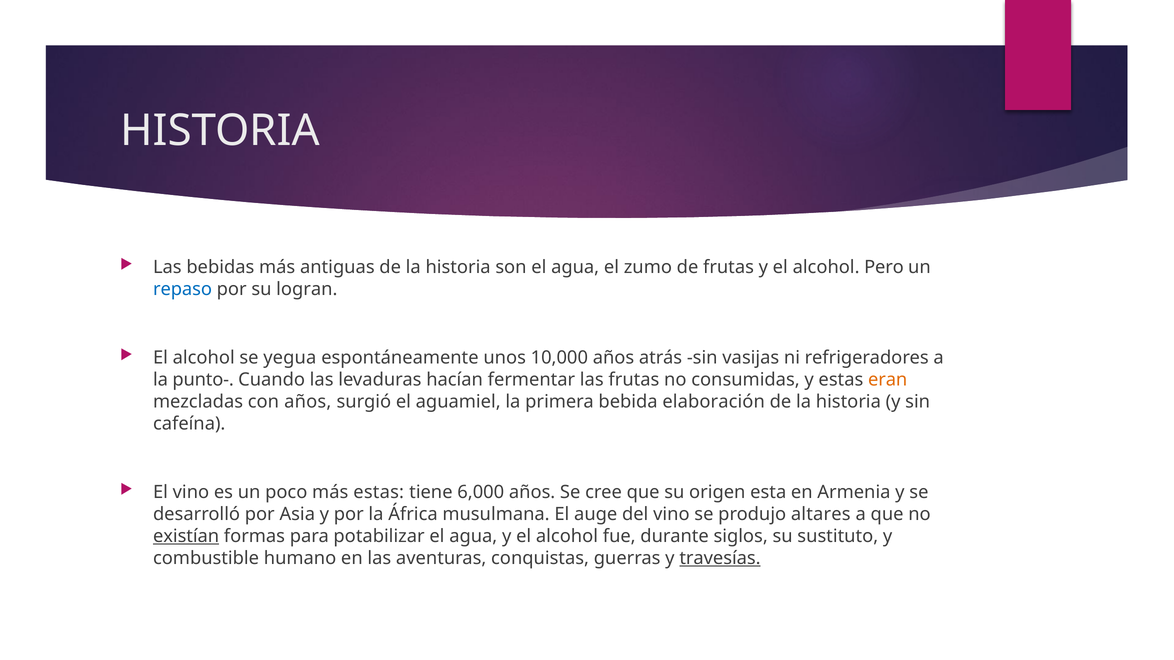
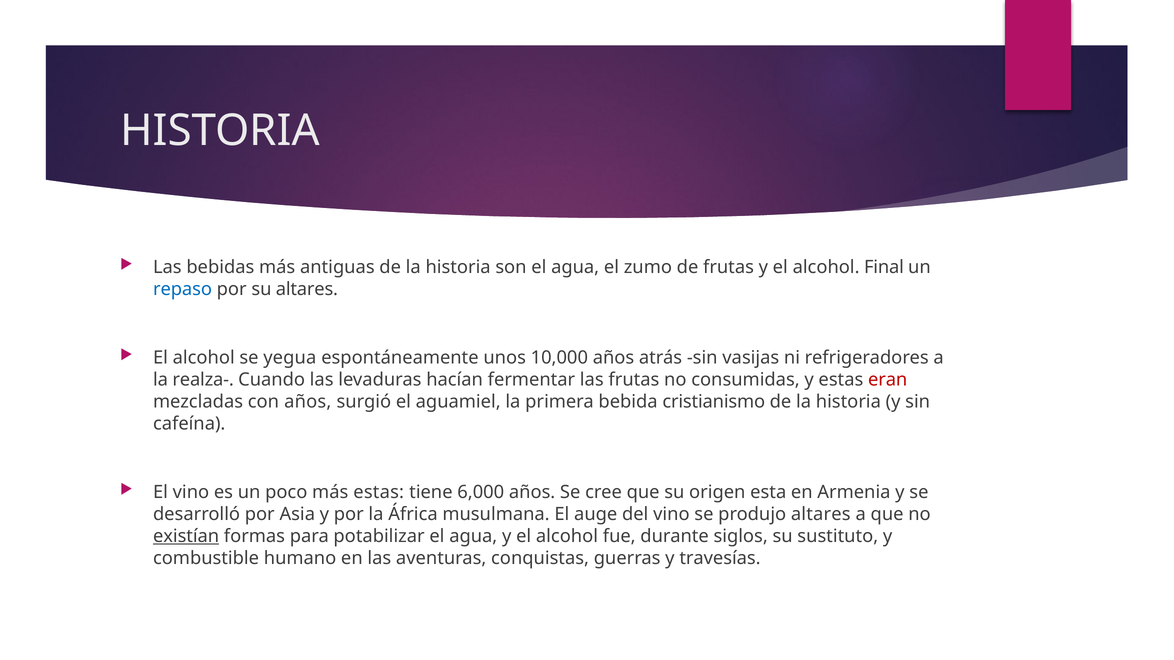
Pero: Pero -> Final (884, 267)
su logran: logran -> altares (307, 289)
punto-: punto- -> realza- (203, 380)
eran colour: orange -> red (888, 380)
elaboración: elaboración -> cristianismo (714, 402)
travesías underline: present -> none (720, 558)
